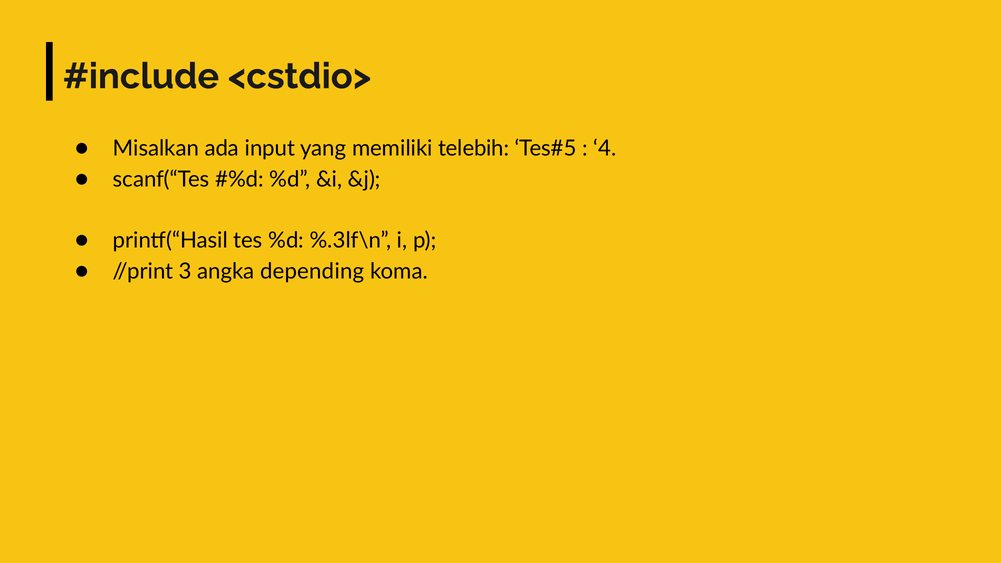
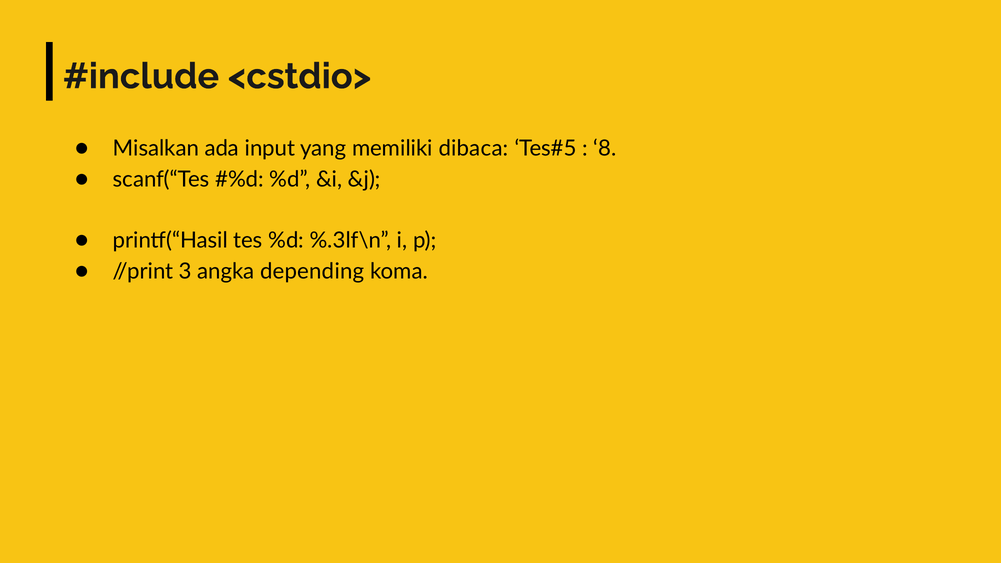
telebih: telebih -> dibaca (473, 149)
4: 4 -> 8 (605, 149)
